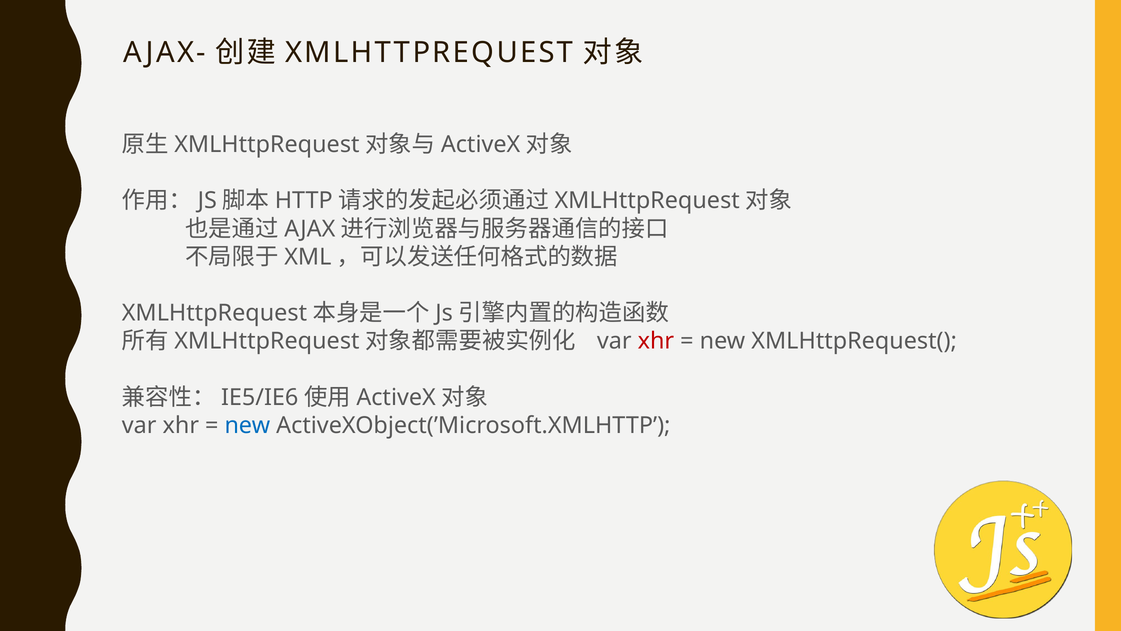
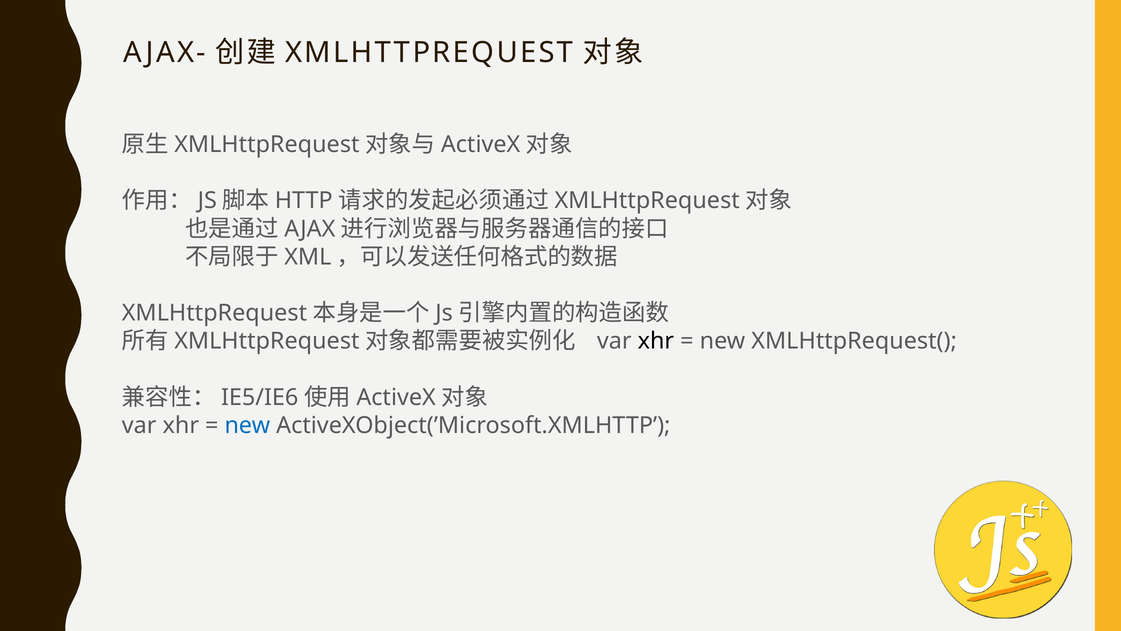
xhr colour: red -> black (656, 341)
